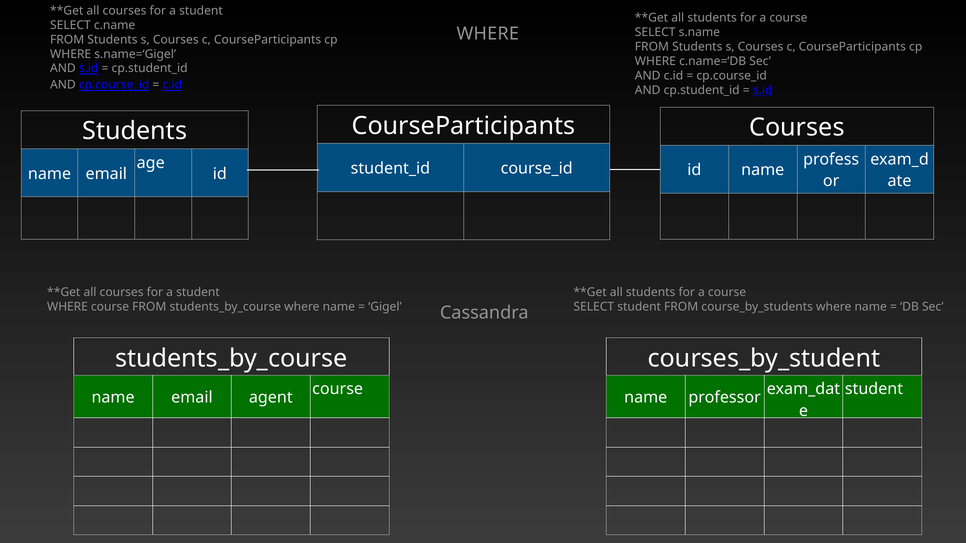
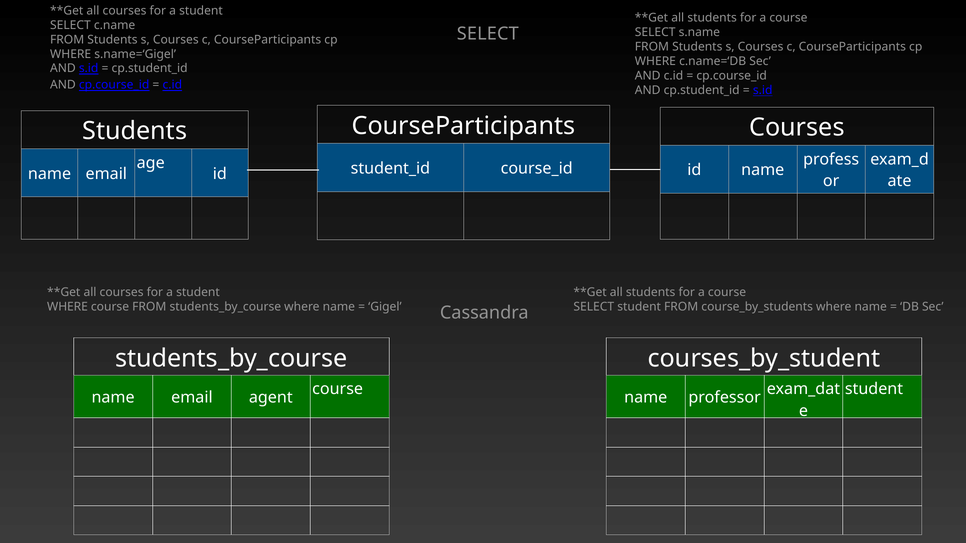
WHERE: WHERE -> SELECT (488, 34)
